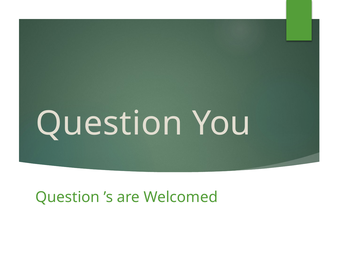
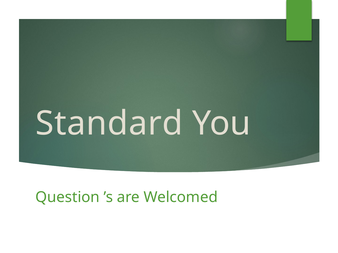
Question: Question -> Standard (109, 124)
